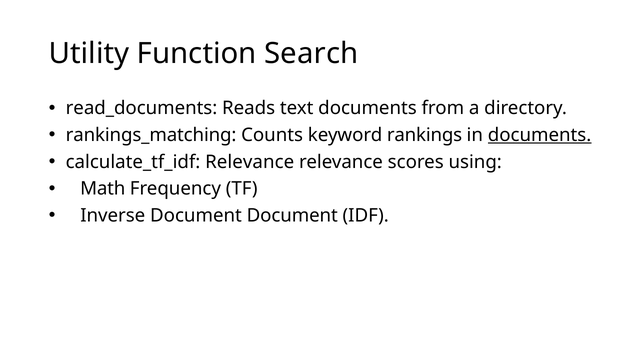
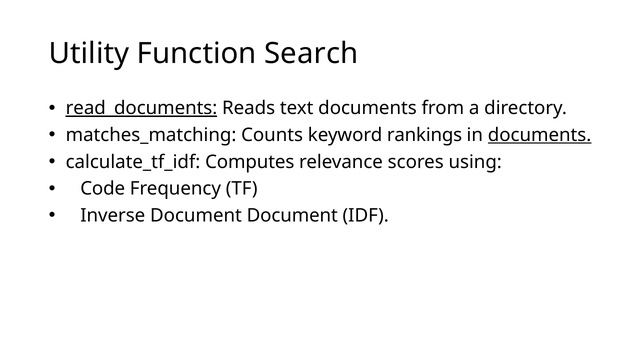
read_documents underline: none -> present (141, 108)
rankings_matching: rankings_matching -> matches_matching (151, 135)
calculate_tf_idf Relevance: Relevance -> Computes (250, 162)
Math: Math -> Code (103, 189)
